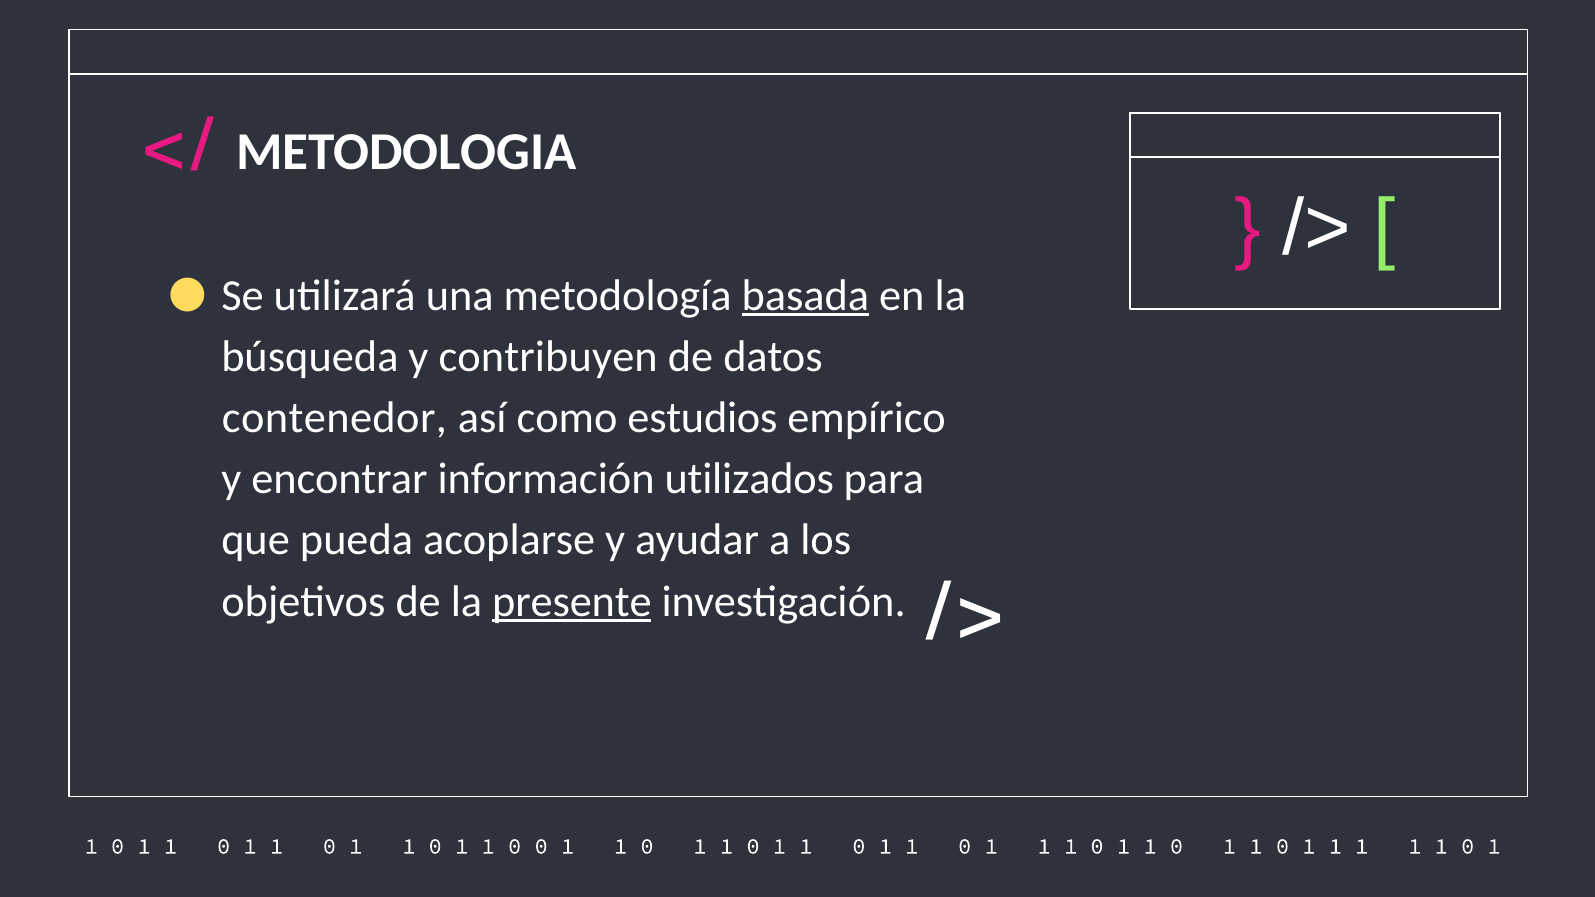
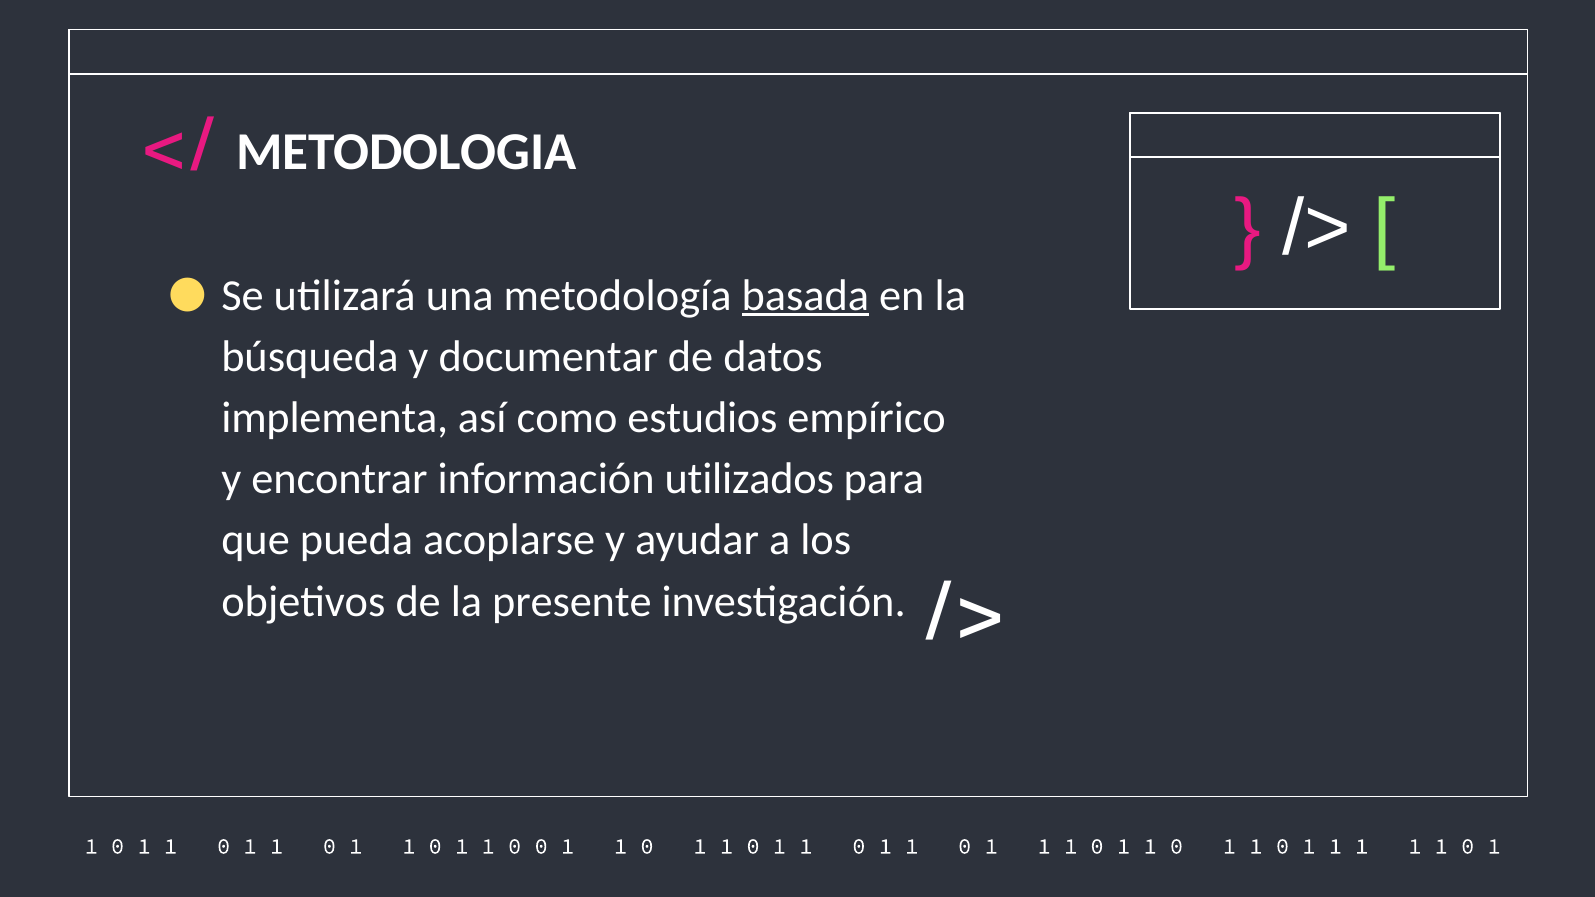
contribuyen: contribuyen -> documentar (548, 357)
contenedor: contenedor -> implementa (335, 418)
presente underline: present -> none (572, 602)
